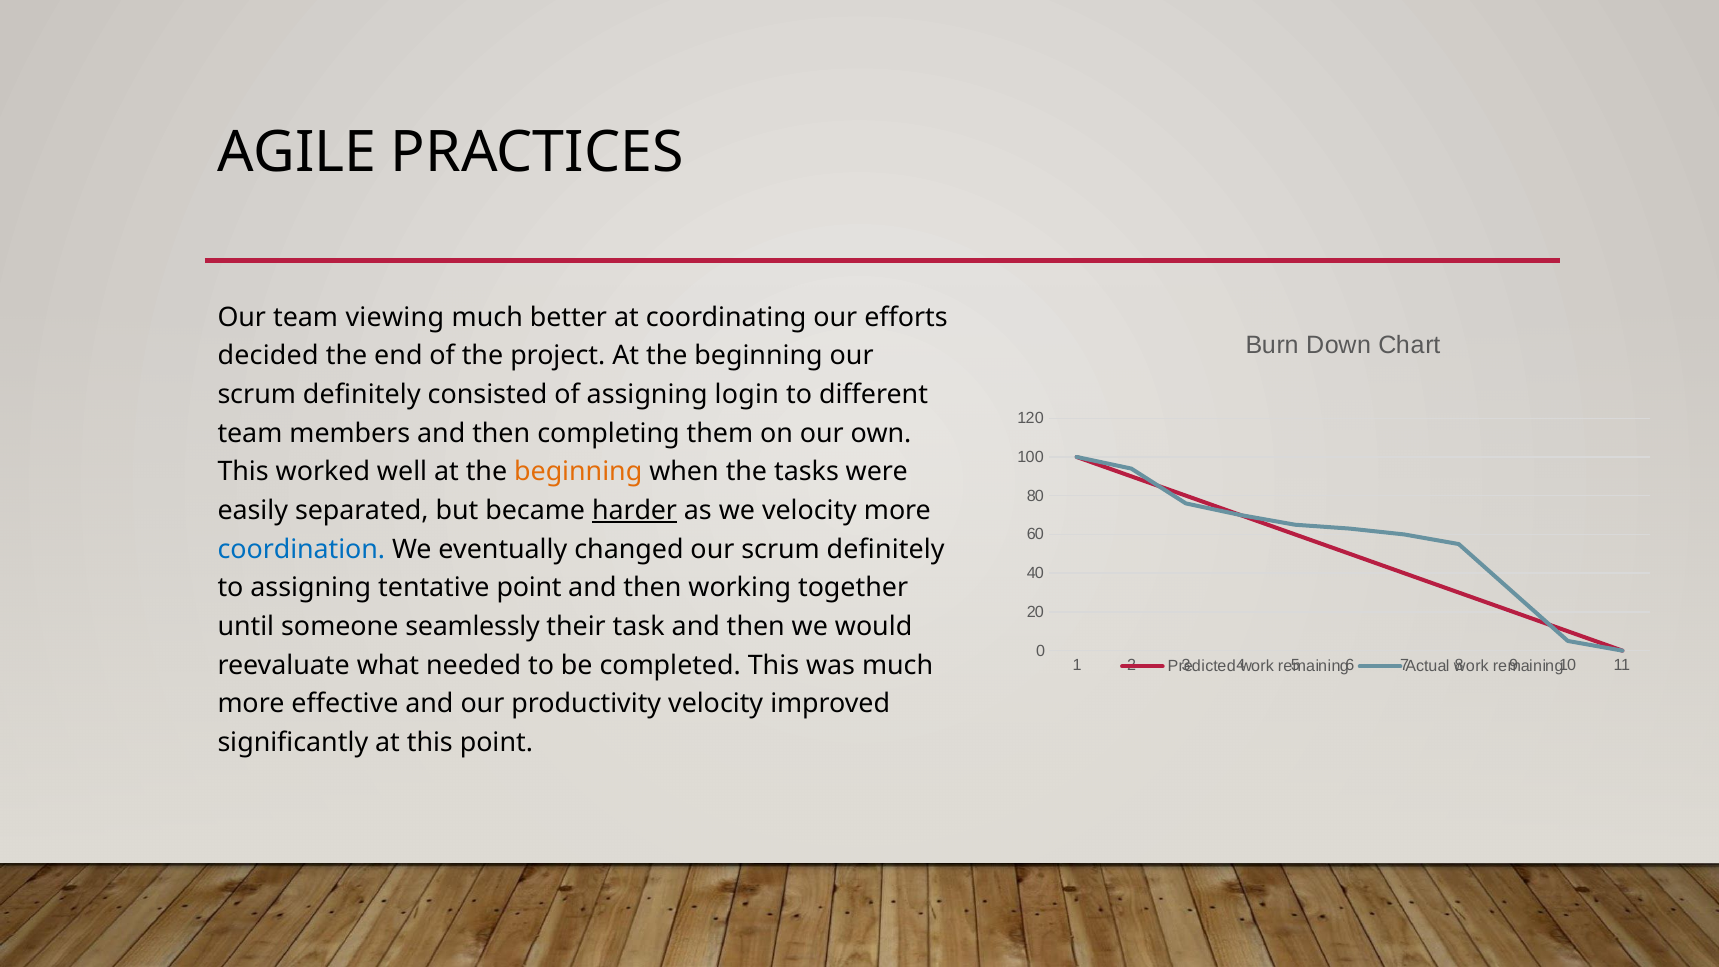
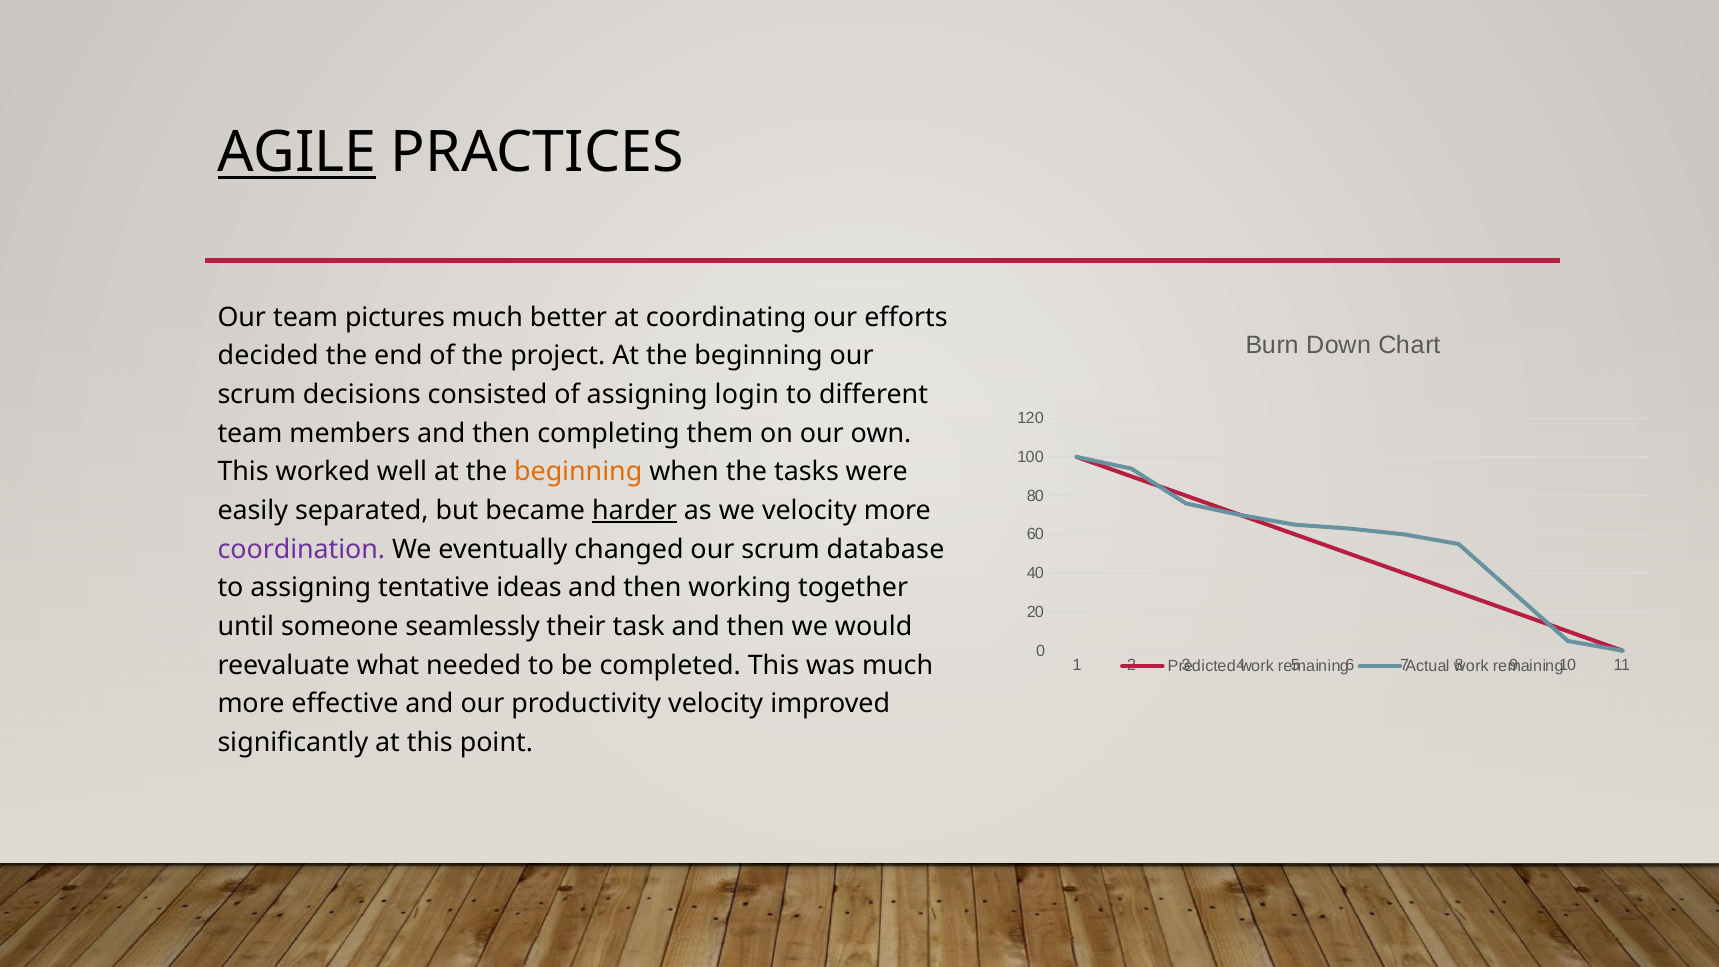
AGILE underline: none -> present (297, 153)
viewing: viewing -> pictures (395, 317)
definitely: definitely -> decisions (362, 395)
coordination colour: blue -> purple (301, 549)
changed our scrum definitely: definitely -> database (886, 549)
tentative point: point -> ideas (529, 588)
